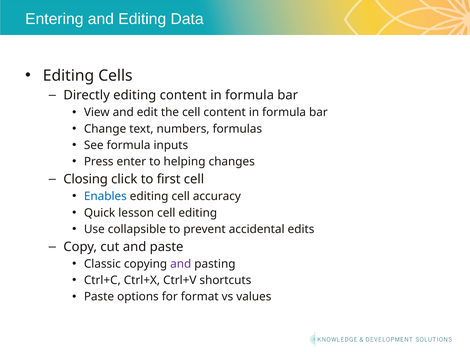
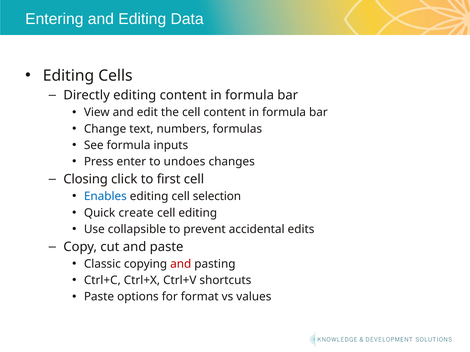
helping: helping -> undoes (184, 162)
accuracy: accuracy -> selection (217, 197)
lesson: lesson -> create (136, 213)
and colour: purple -> red (181, 264)
